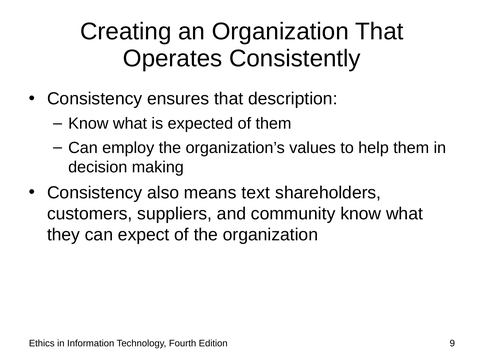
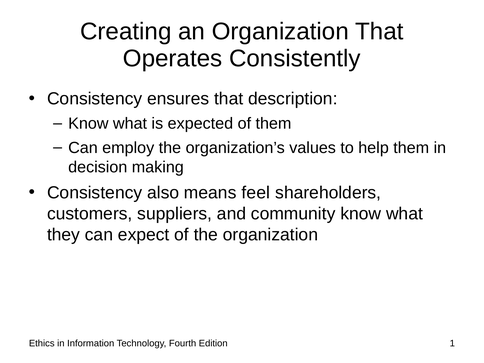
text: text -> feel (256, 193)
9: 9 -> 1 (452, 344)
